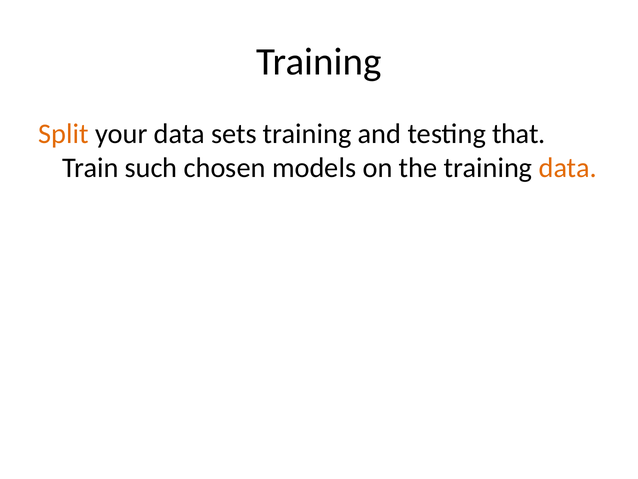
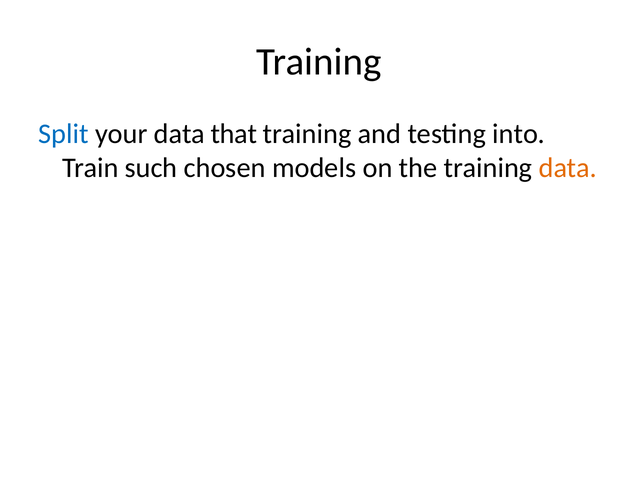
Split colour: orange -> blue (63, 134)
sets: sets -> that (234, 134)
that: that -> into (519, 134)
